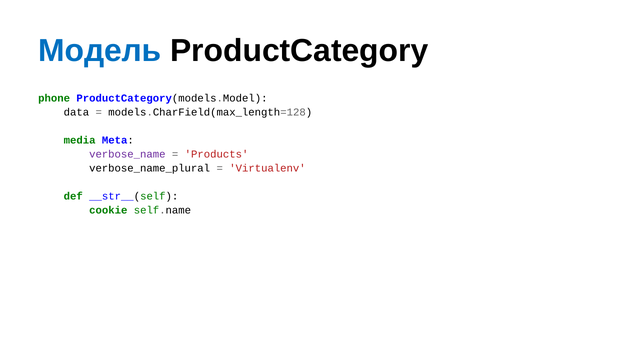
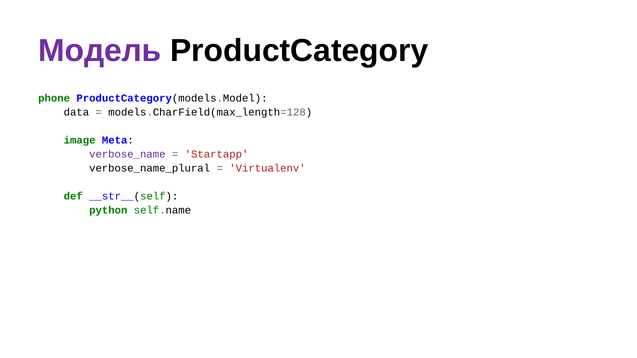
Модель colour: blue -> purple (100, 51)
media: media -> image (80, 140)
Products: Products -> Startapp (217, 154)
cookie: cookie -> python (108, 210)
